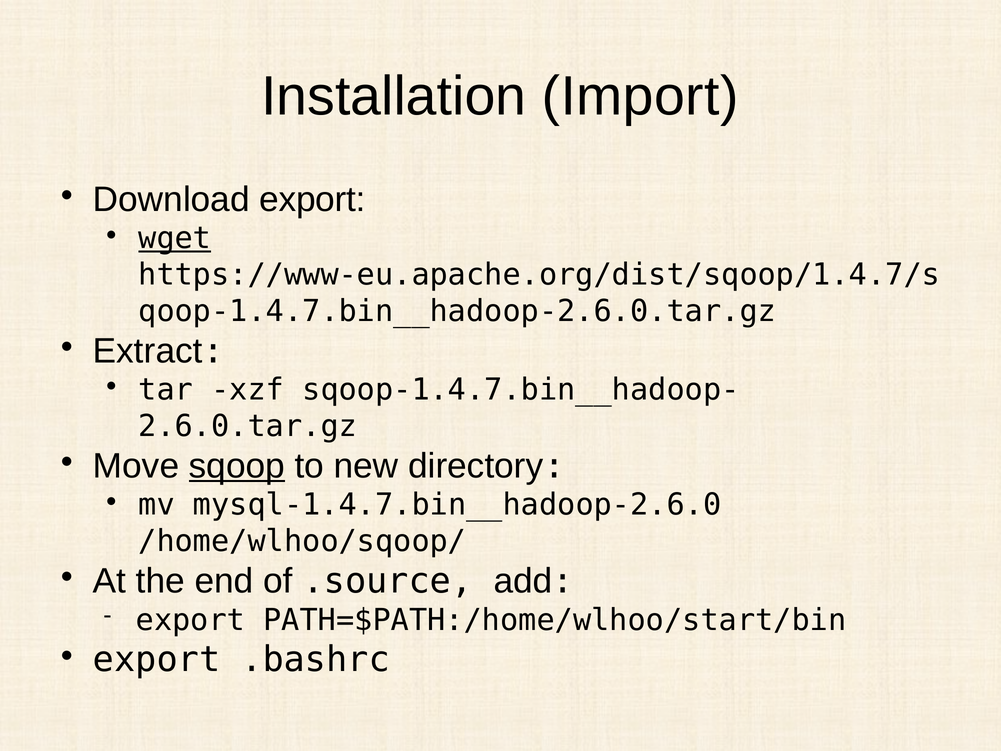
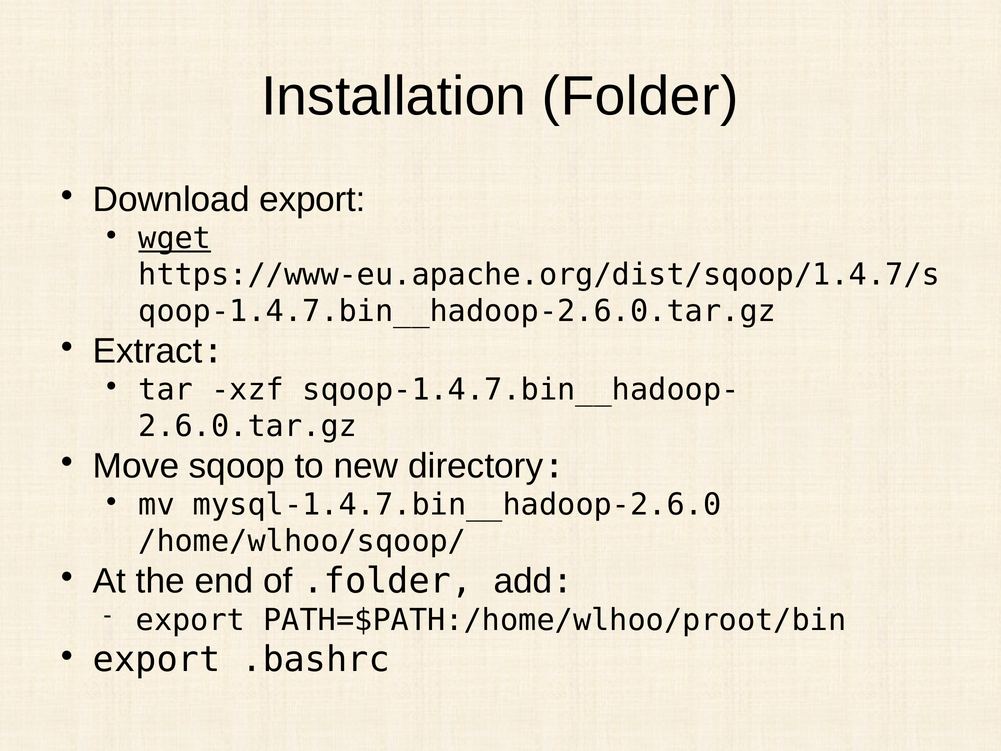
Import: Import -> Folder (640, 96)
sqoop underline: present -> none (237, 466)
.source: .source -> .folder (388, 581)
PATH=$PATH:/home/wlhoo/start/bin: PATH=$PATH:/home/wlhoo/start/bin -> PATH=$PATH:/home/wlhoo/proot/bin (555, 620)
